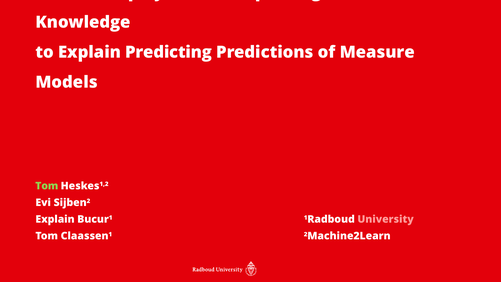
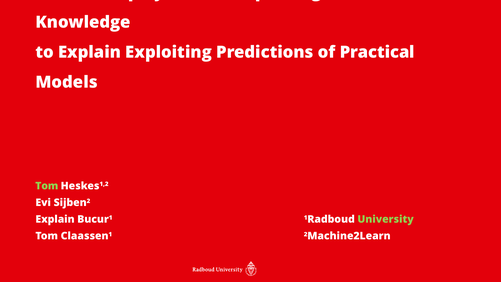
Explain Predicting: Predicting -> Exploiting (169, 52)
Measure: Measure -> Practical (377, 52)
University colour: pink -> light green (386, 219)
